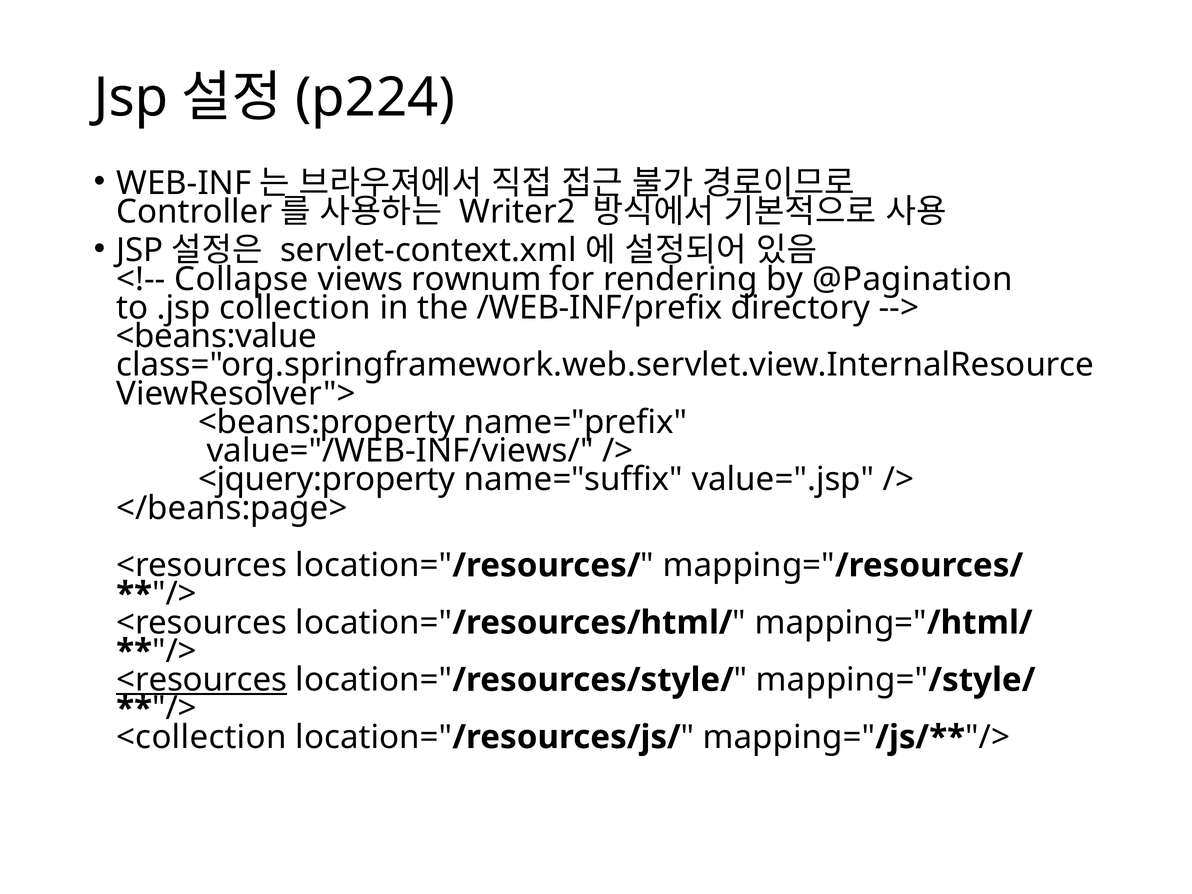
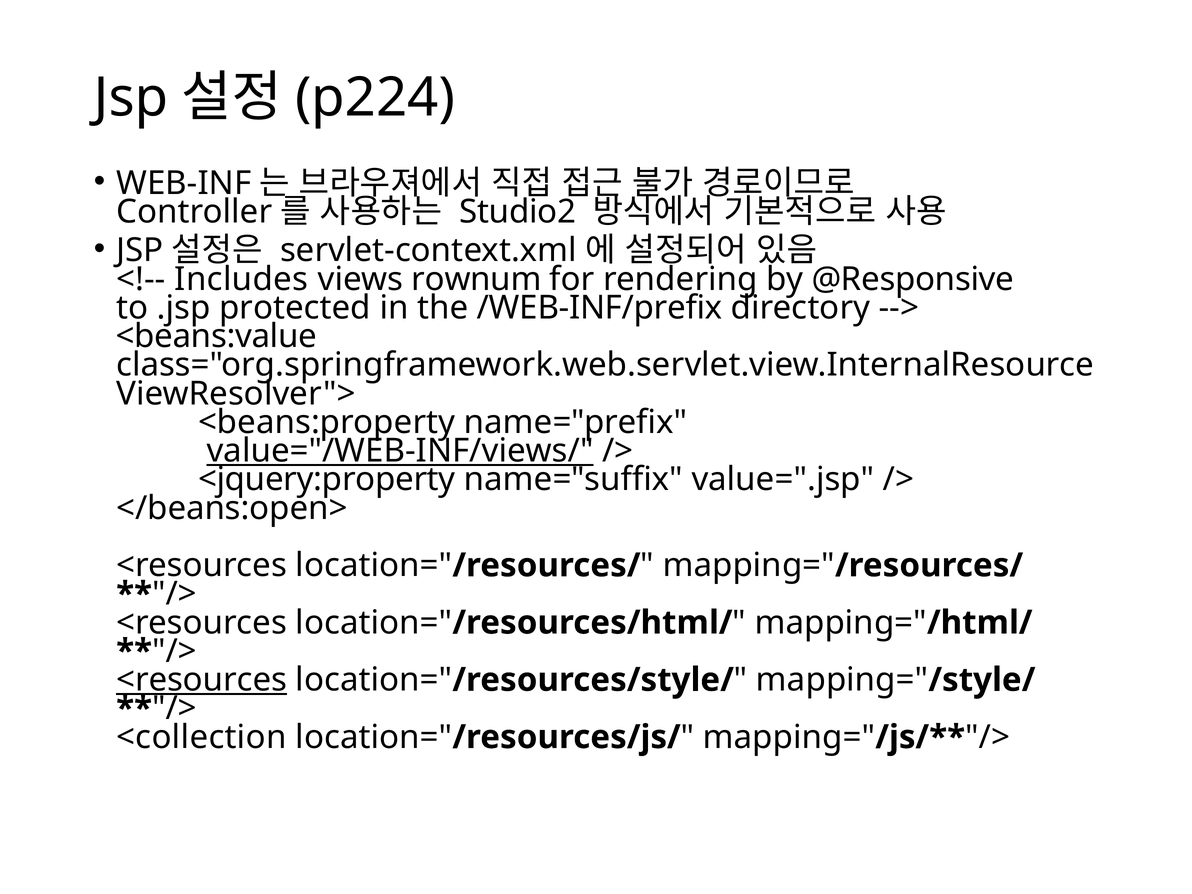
Writer2: Writer2 -> Studio2 (518, 212)
Collapse: Collapse -> Includes (241, 279)
@Pagination: @Pagination -> @Responsive (913, 279)
collection: collection -> protected (295, 308)
value="/WEB-INF/views/ underline: none -> present (400, 451)
</beans:page>: </beans:page> -> </beans:open> (232, 508)
